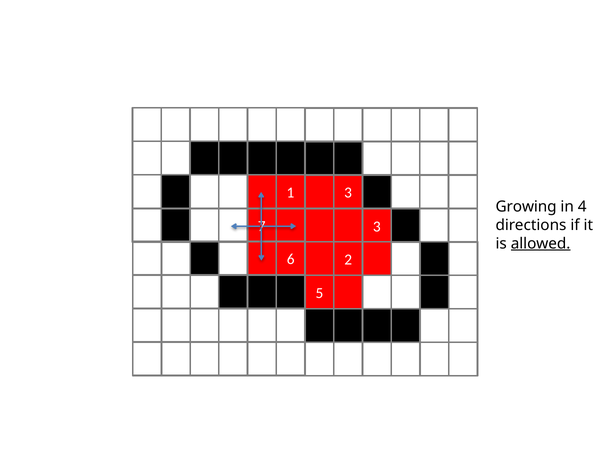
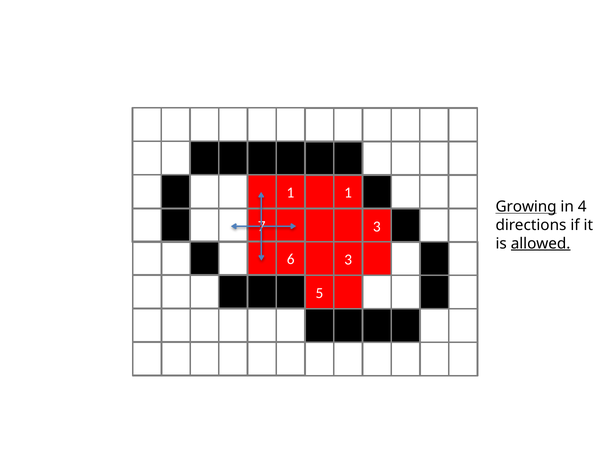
1 3: 3 -> 1 (348, 193)
Growing underline: none -> present (526, 207)
6 2: 2 -> 3 (348, 259)
